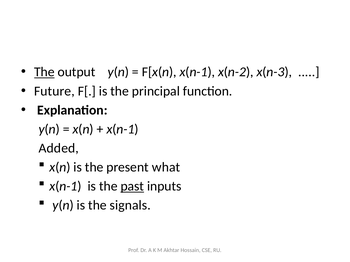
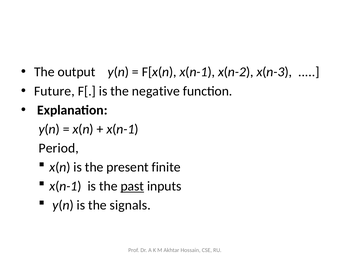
The underline: present -> none (44, 72)
principal: principal -> negative (156, 91)
Added: Added -> Period (59, 148)
what: what -> finite (166, 167)
